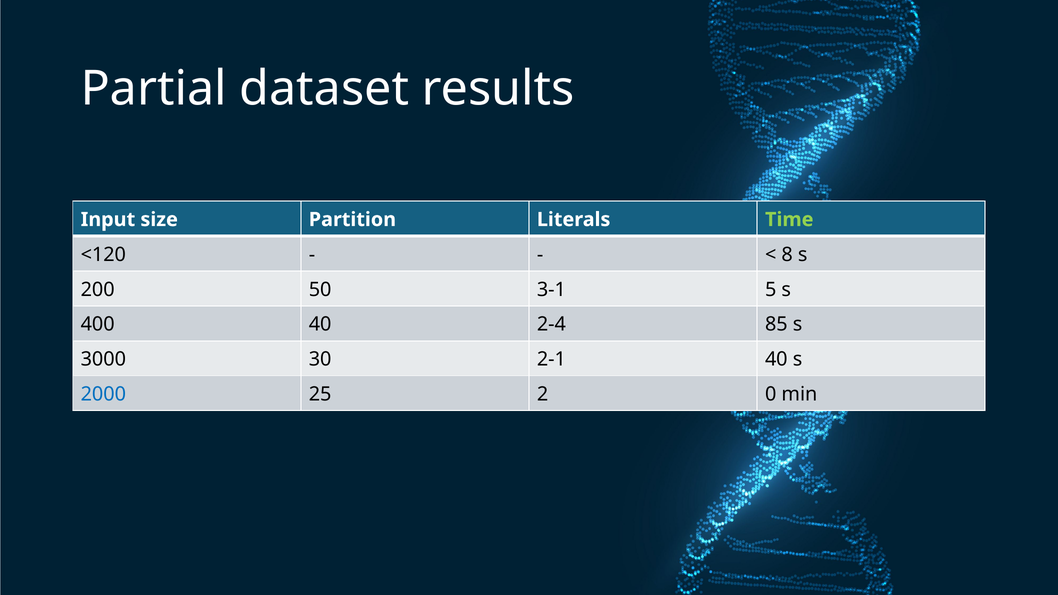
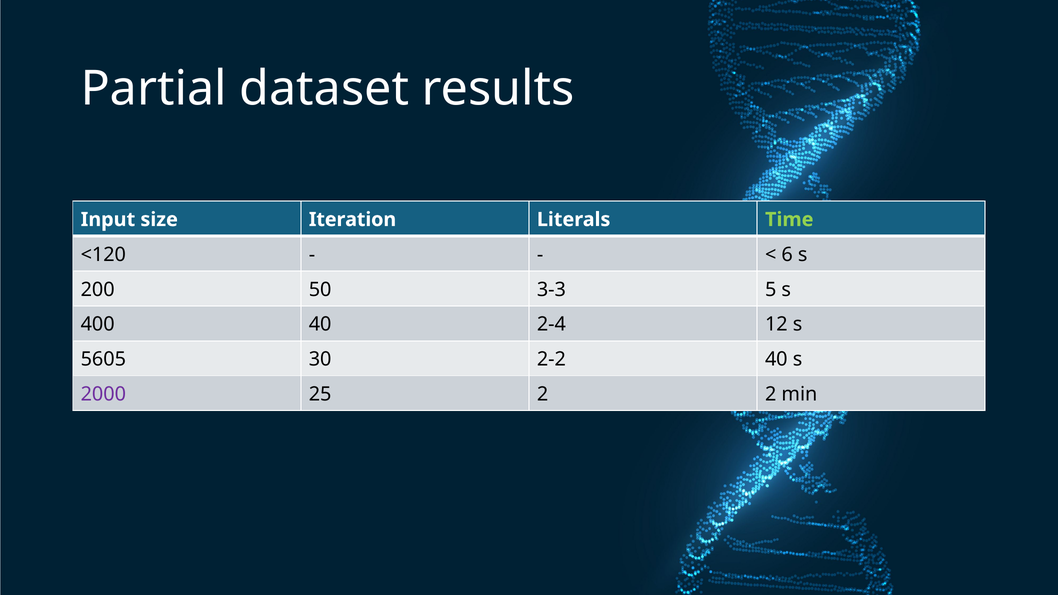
Partition: Partition -> Iteration (352, 220)
8: 8 -> 6 (787, 255)
3-1: 3-1 -> 3-3 (551, 290)
85: 85 -> 12 (776, 324)
3000: 3000 -> 5605 (103, 359)
2-1: 2-1 -> 2-2 (551, 359)
2000 colour: blue -> purple (103, 394)
2 0: 0 -> 2 (771, 394)
